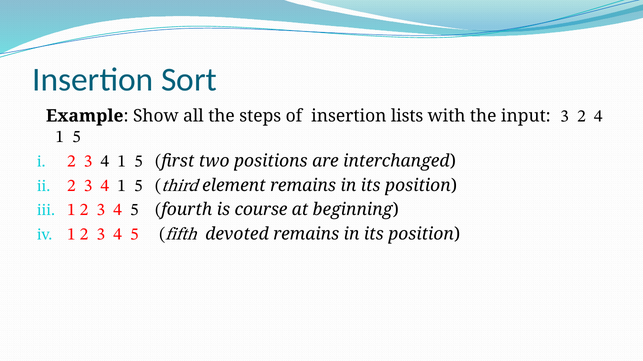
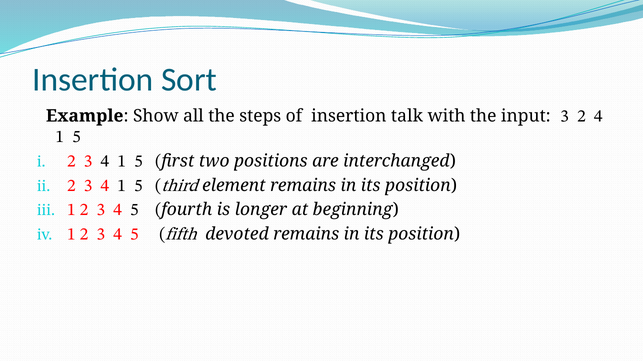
lists: lists -> talk (407, 116)
course: course -> longer (261, 210)
